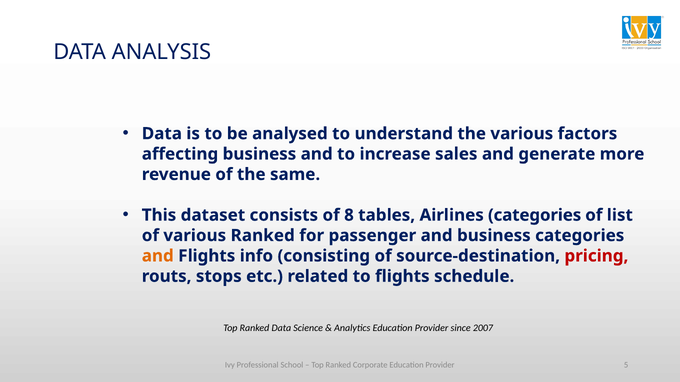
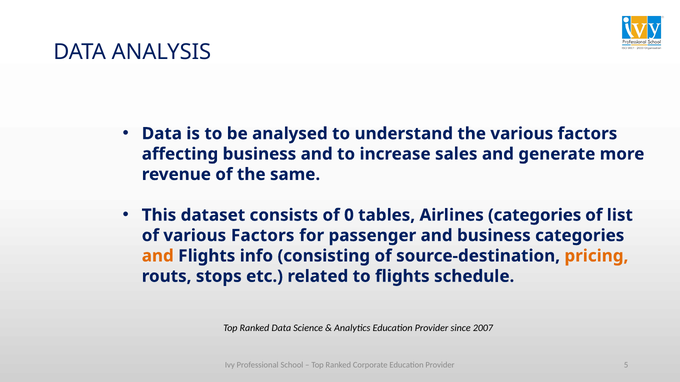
8: 8 -> 0 (349, 215)
of various Ranked: Ranked -> Factors (263, 236)
pricing colour: red -> orange (596, 256)
